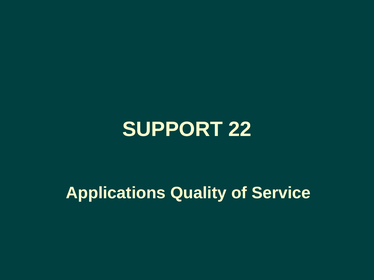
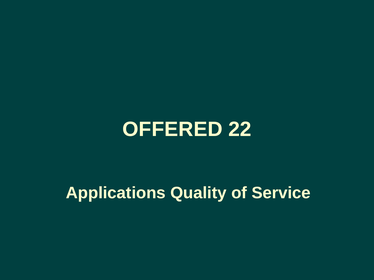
SUPPORT: SUPPORT -> OFFERED (172, 129)
